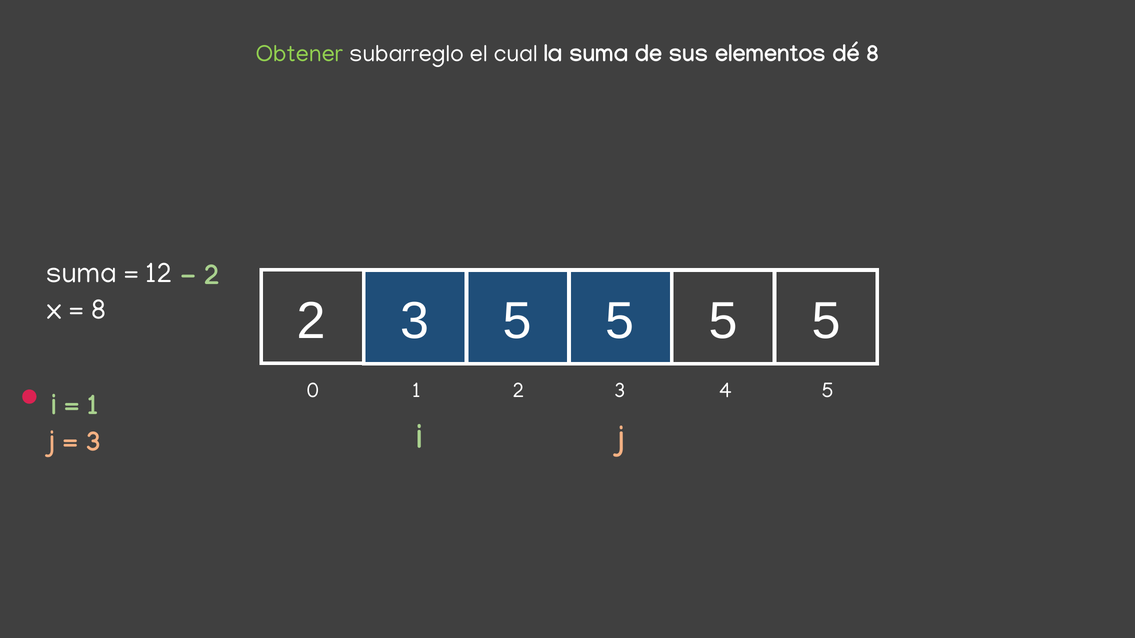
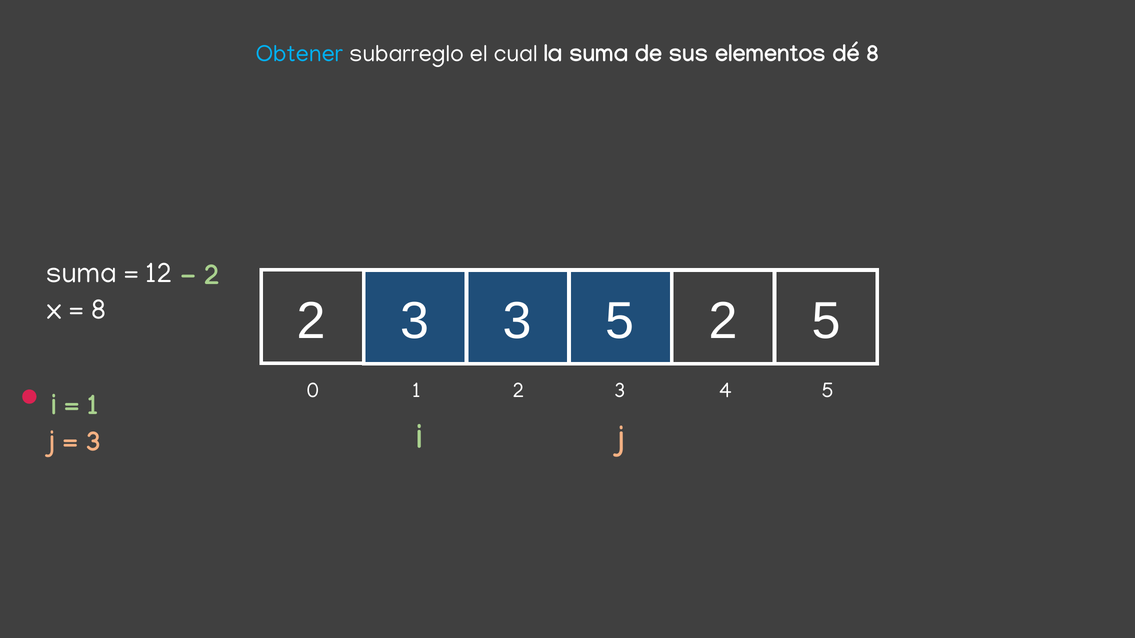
Obtener colour: light green -> light blue (299, 53)
2 5: 5 -> 3 (517, 322)
5: 5 -> 2 (723, 322)
